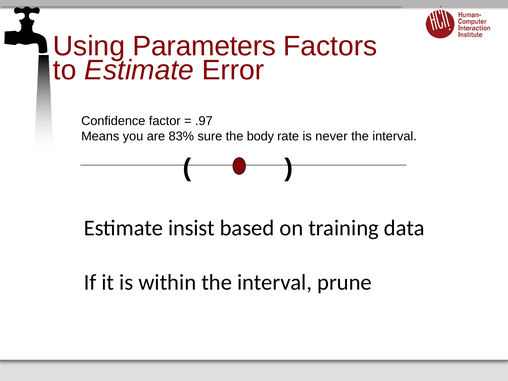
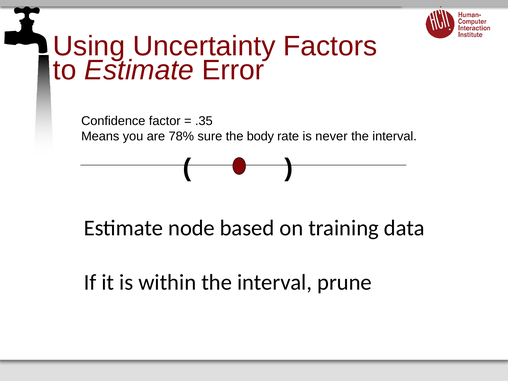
Parameters: Parameters -> Uncertainty (204, 46)
.97: .97 -> .35 (204, 121)
83%: 83% -> 78% (181, 136)
insist: insist -> node (192, 228)
